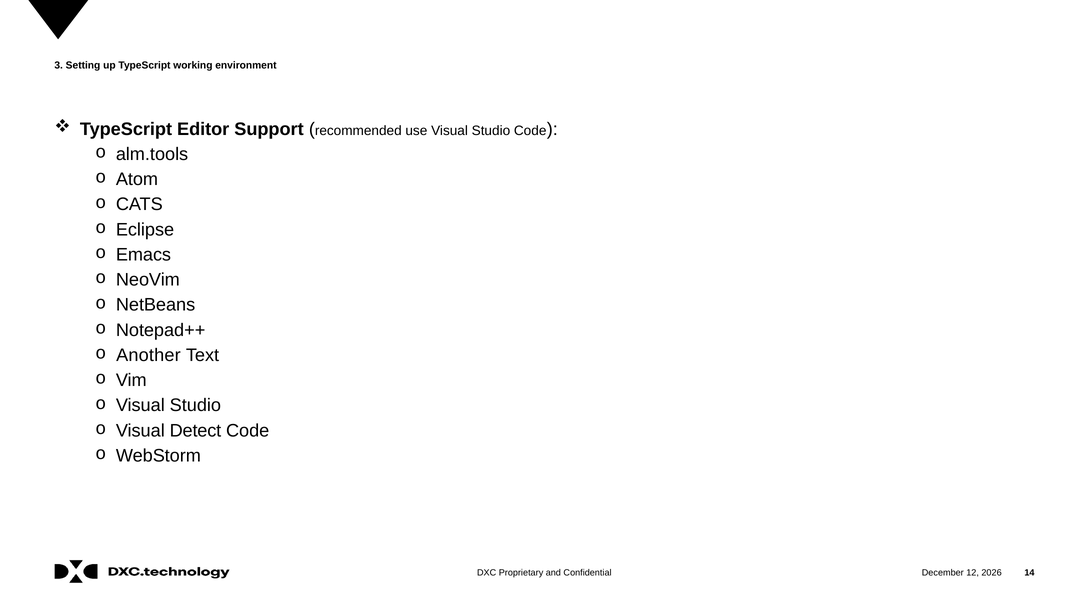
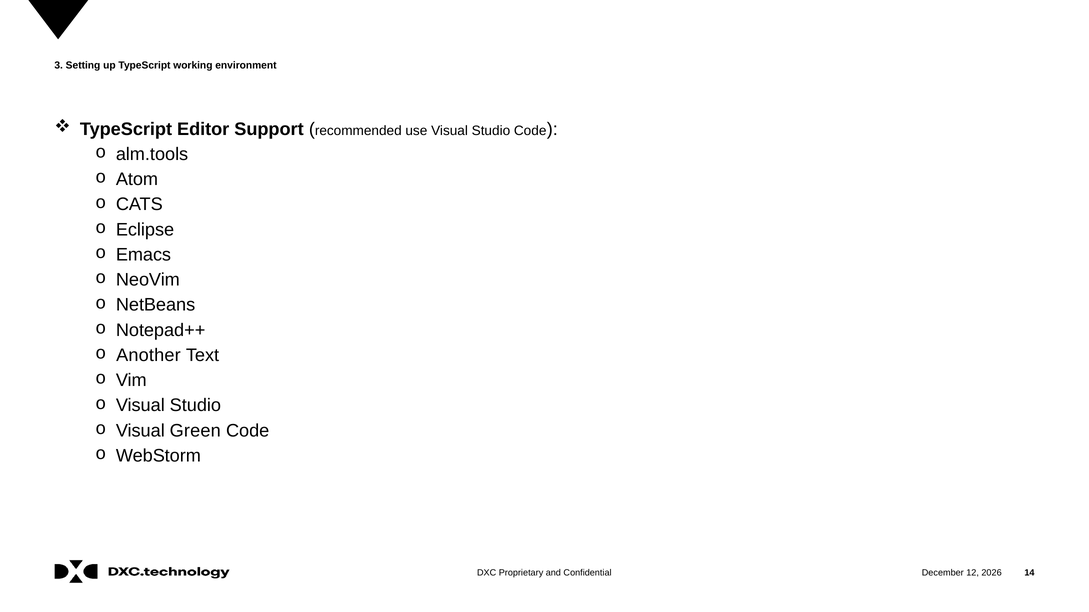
Detect: Detect -> Green (195, 431)
